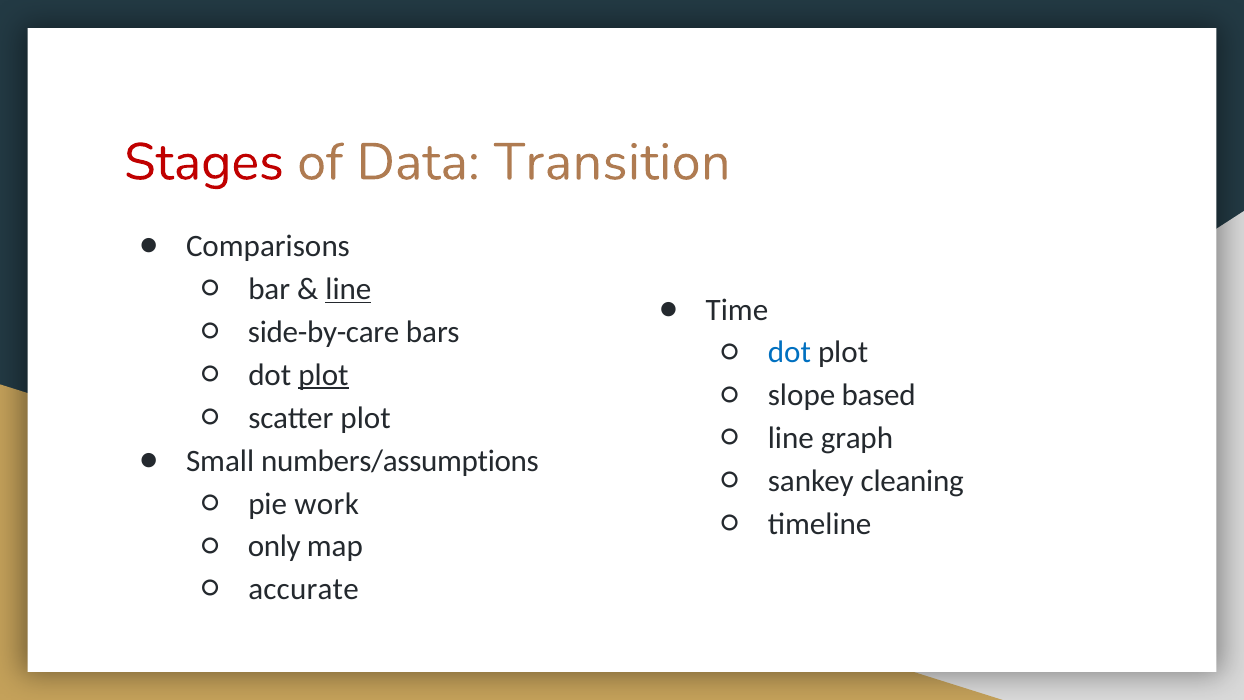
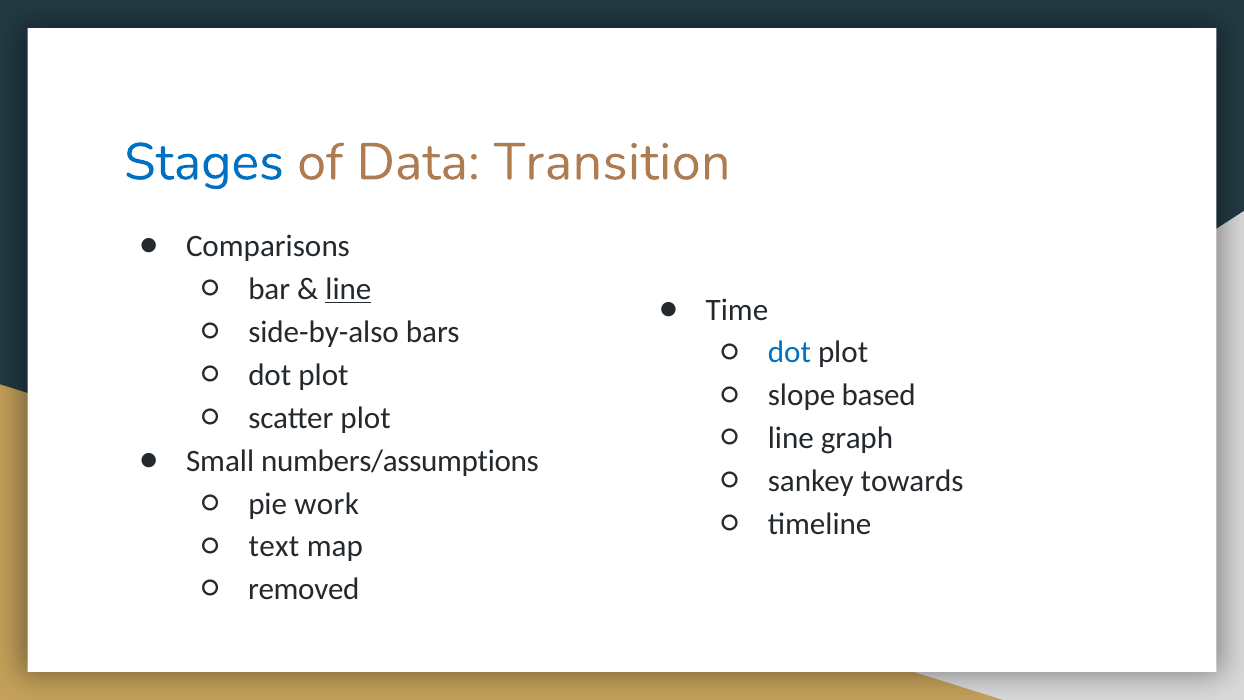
Stages colour: red -> blue (204, 162)
side-by-care: side-by-care -> side-by-also (324, 332)
plot underline: present -> none (323, 375)
cleaning: cleaning -> towards (912, 481)
only: only -> text (274, 547)
accurate: accurate -> removed (304, 589)
